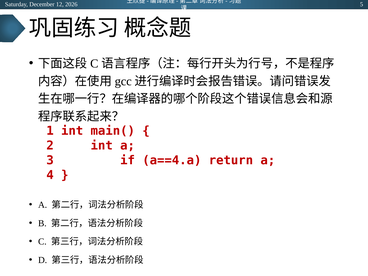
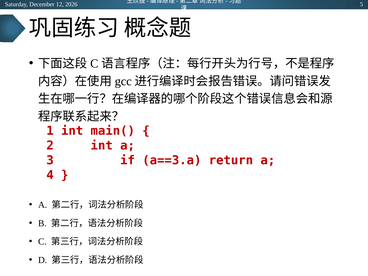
a==4.a: a==4.a -> a==3.a (172, 160)
